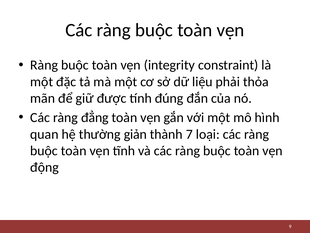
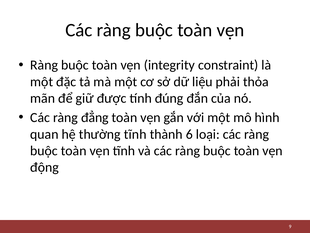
thường giản: giản -> tĩnh (135, 134)
7: 7 -> 6 (189, 134)
